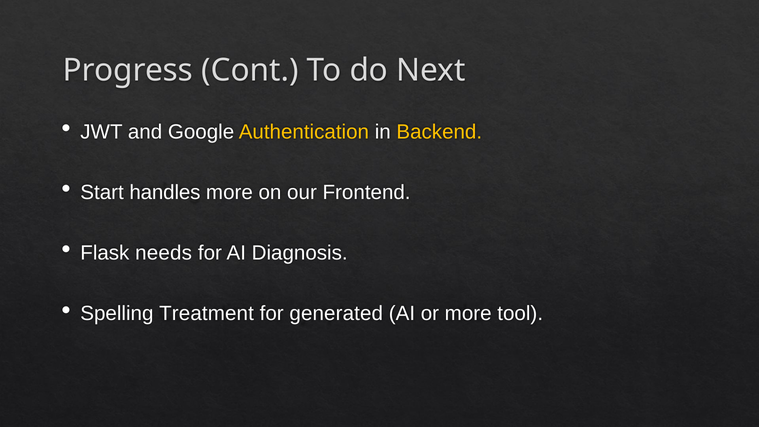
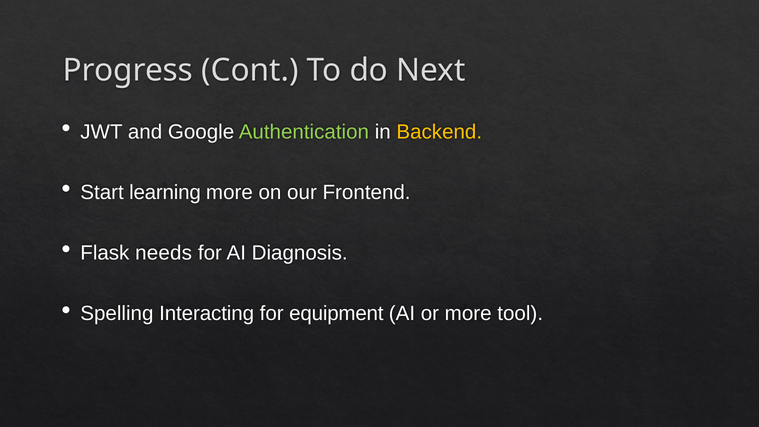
Authentication colour: yellow -> light green (304, 132)
handles: handles -> learning (165, 192)
Treatment: Treatment -> Interacting (207, 314)
generated: generated -> equipment (336, 314)
